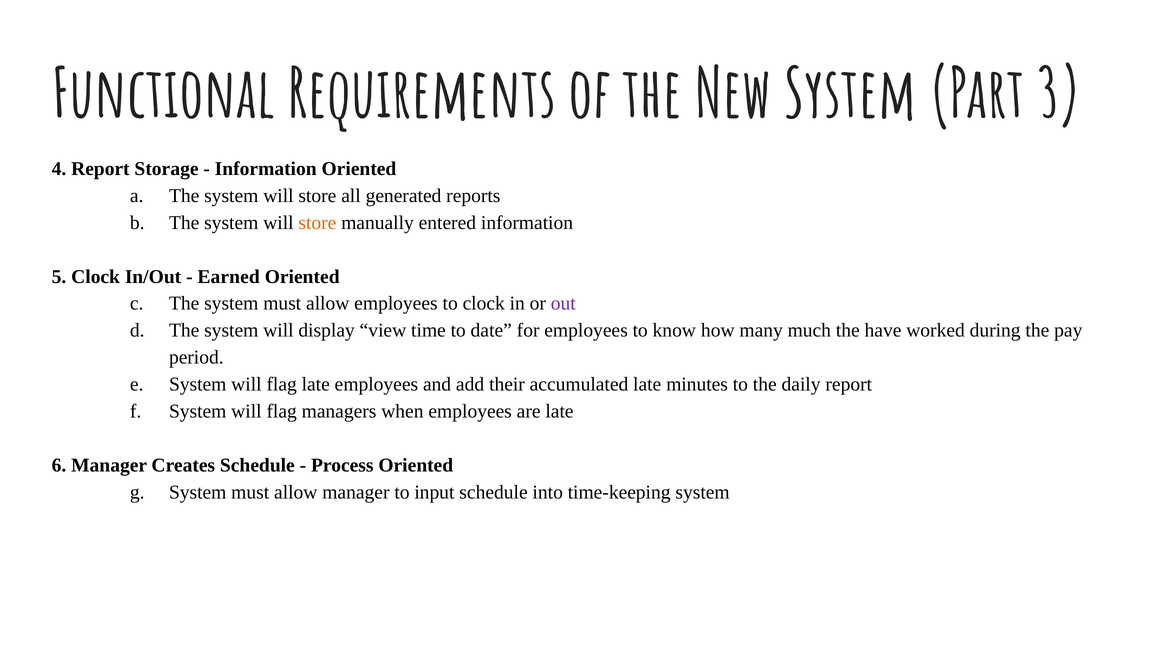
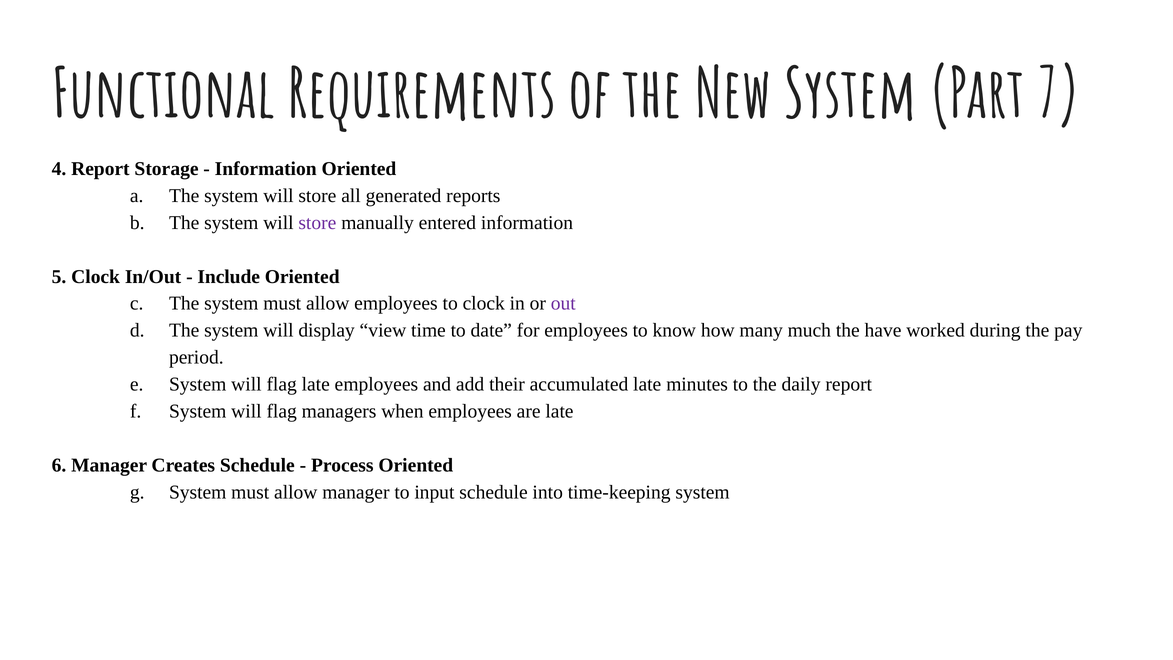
3: 3 -> 7 (1059, 95)
store colour: orange -> purple (317, 223)
Earned: Earned -> Include (229, 277)
